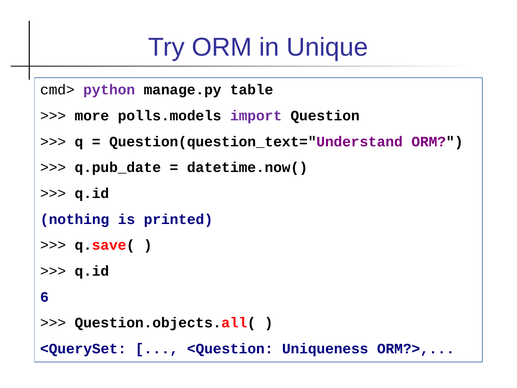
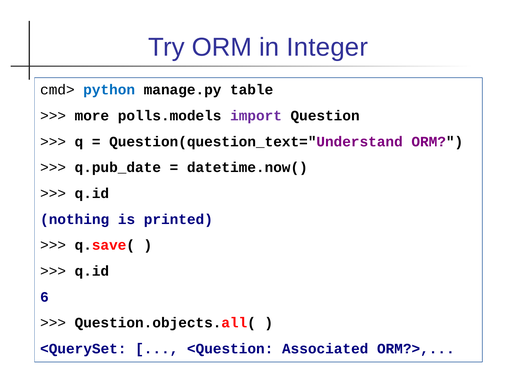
Unique: Unique -> Integer (327, 47)
python colour: purple -> blue (109, 90)
Uniqueness: Uniqueness -> Associated (325, 349)
